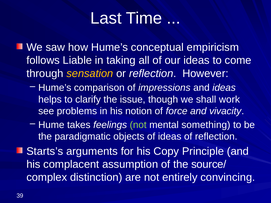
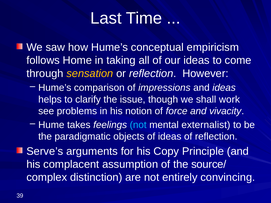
Liable: Liable -> Home (77, 60)
not colour: light green -> light blue (138, 125)
something: something -> externalist (206, 125)
Starts’s: Starts’s -> Serve’s (45, 151)
